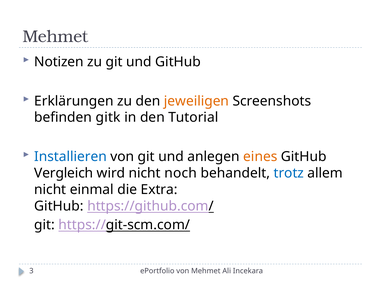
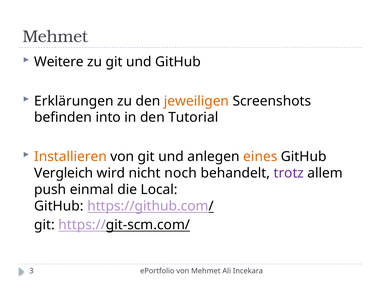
Notizen: Notizen -> Weitere (59, 62)
gitk: gitk -> into (108, 118)
Installieren colour: blue -> orange (70, 157)
trotz colour: blue -> purple (289, 174)
nicht: nicht -> push (50, 190)
Extra: Extra -> Local (159, 190)
